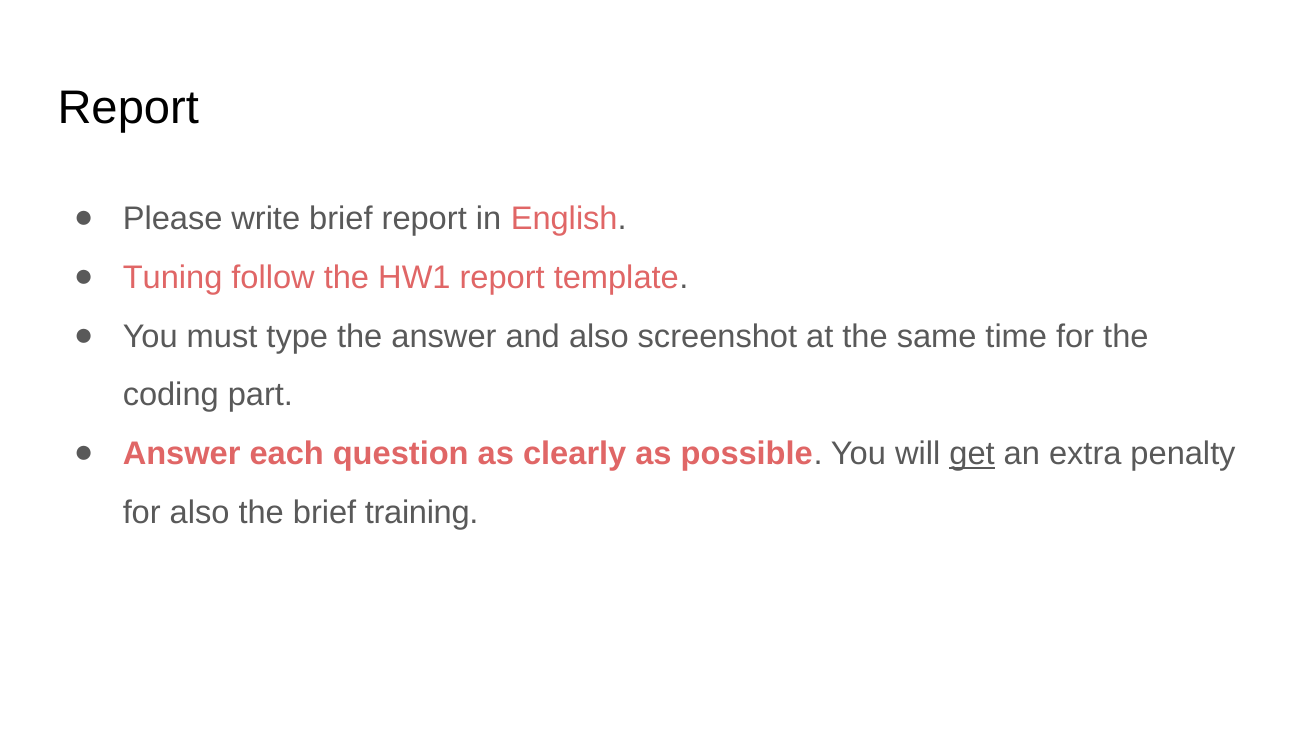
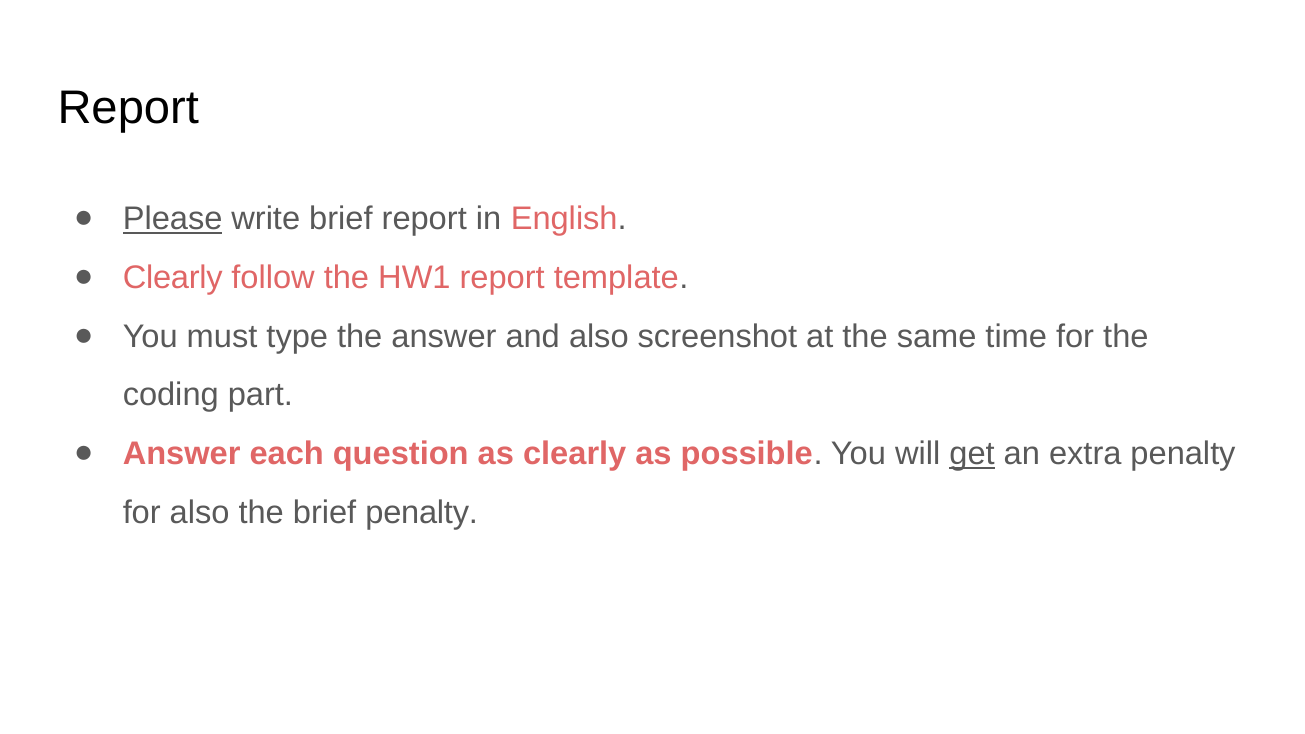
Please underline: none -> present (173, 219)
Tuning: Tuning -> Clearly (173, 278)
brief training: training -> penalty (422, 513)
